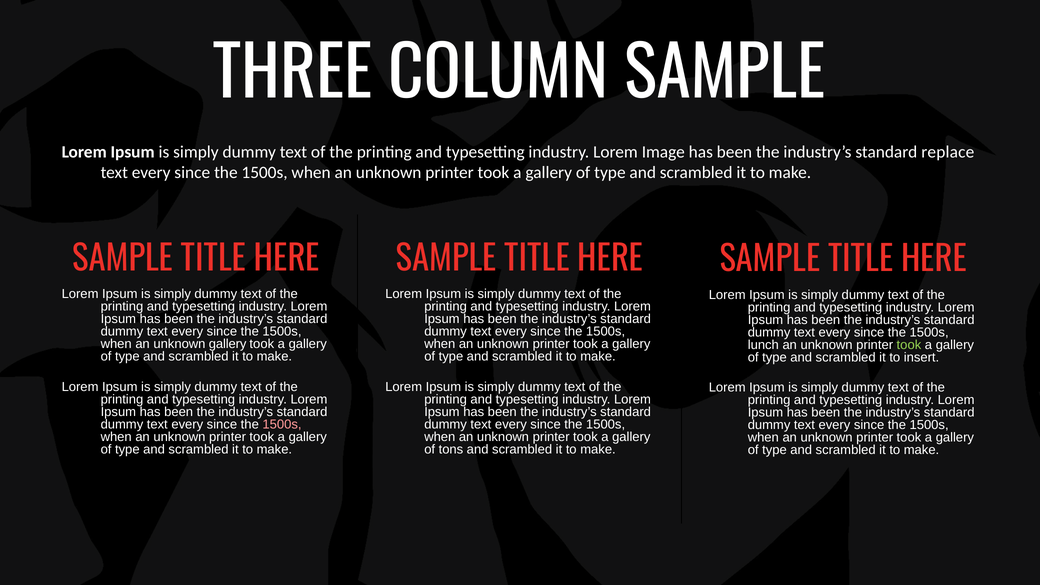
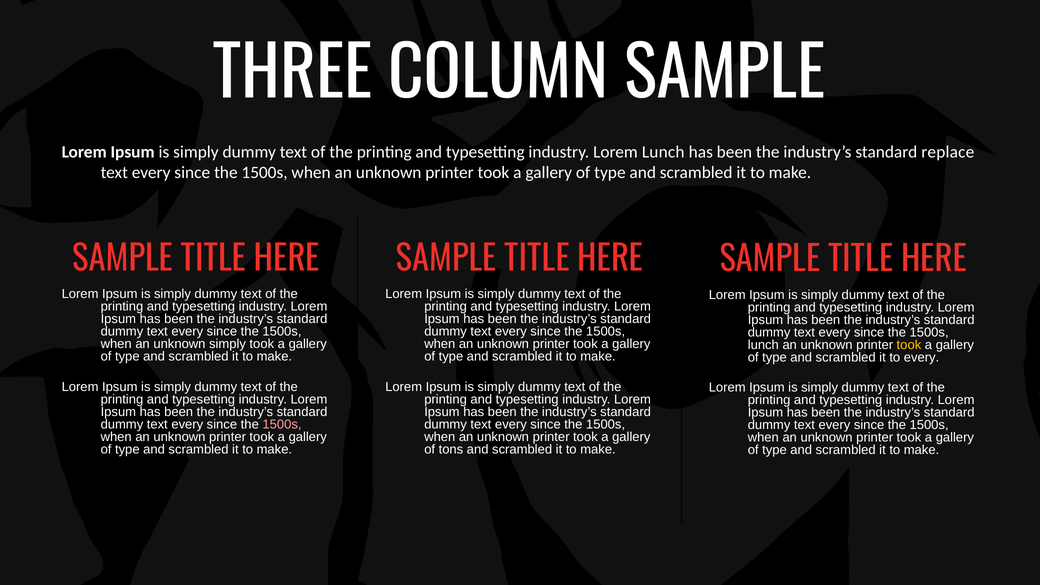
Lorem Image: Image -> Lunch (663, 152)
unknown gallery: gallery -> simply (228, 344)
took colour: light green -> yellow (909, 345)
to insert: insert -> every (922, 357)
